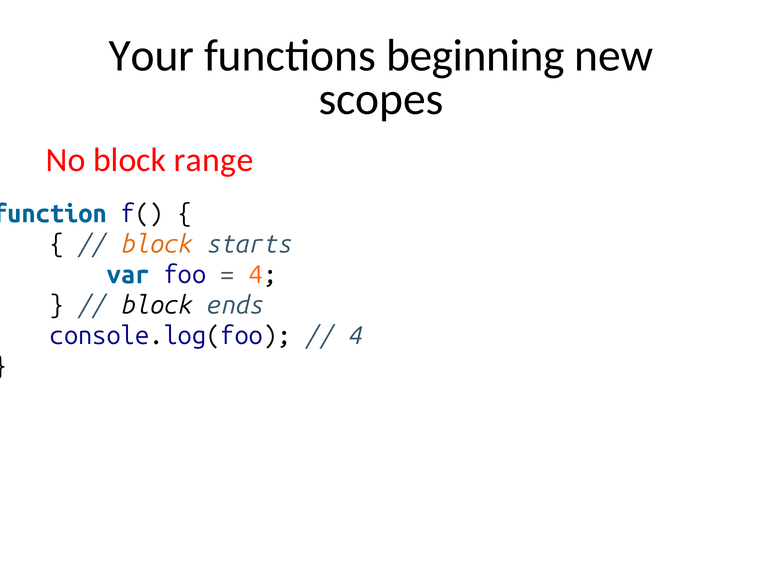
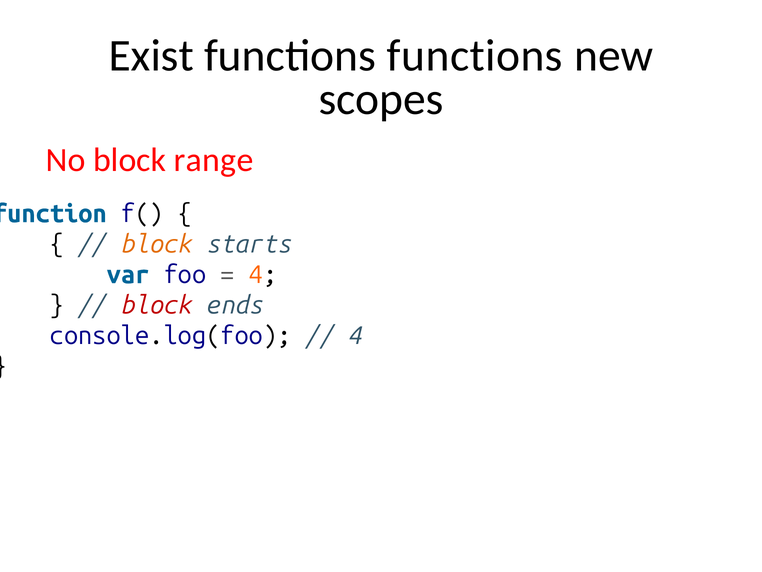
Your: Your -> Exist (151, 55)
functions beginning: beginning -> functions (475, 55)
block colour: black -> red (157, 305)
